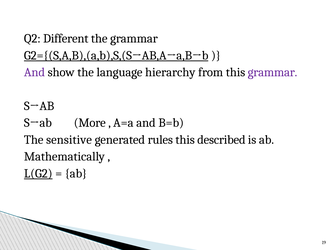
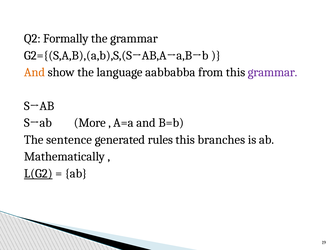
Different: Different -> Formally (66, 39)
G2={(S,A,B),(a,b),S,(S→AB,A→a,B→b underline: present -> none (116, 55)
And colour: purple -> orange (34, 72)
hierarchy: hierarchy -> aabbabba (170, 72)
sensitive: sensitive -> sentence (69, 140)
described: described -> branches (221, 140)
